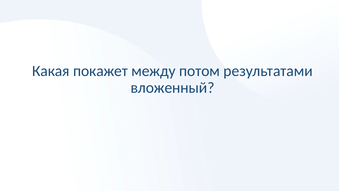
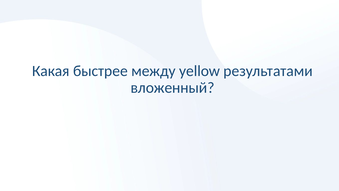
покажет: покажет -> быстрее (100, 71)
потом: потом -> yellow (200, 71)
